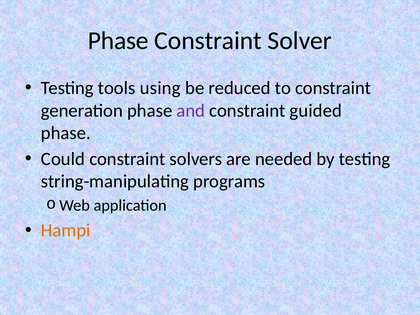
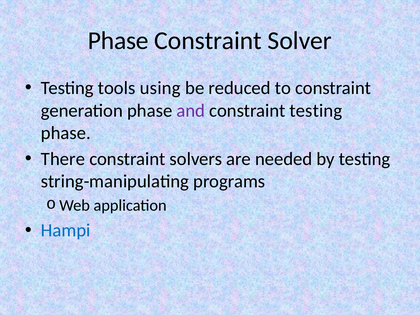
constraint guided: guided -> testing (316, 111)
Could: Could -> There (63, 159)
Hampi colour: orange -> blue (66, 230)
